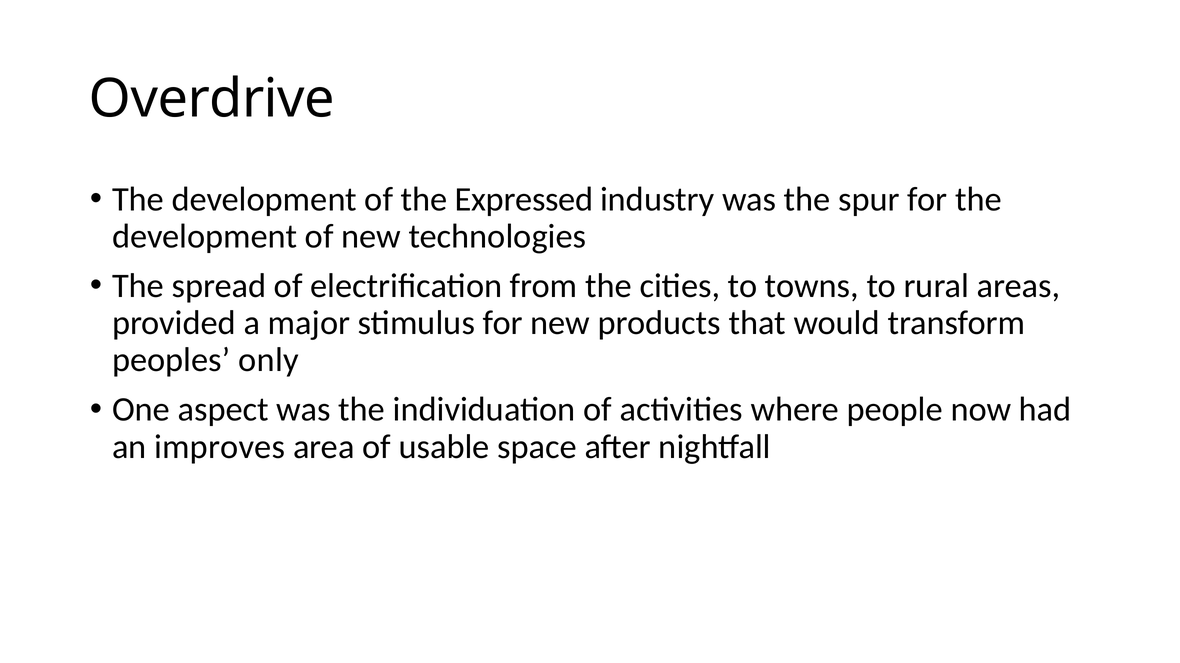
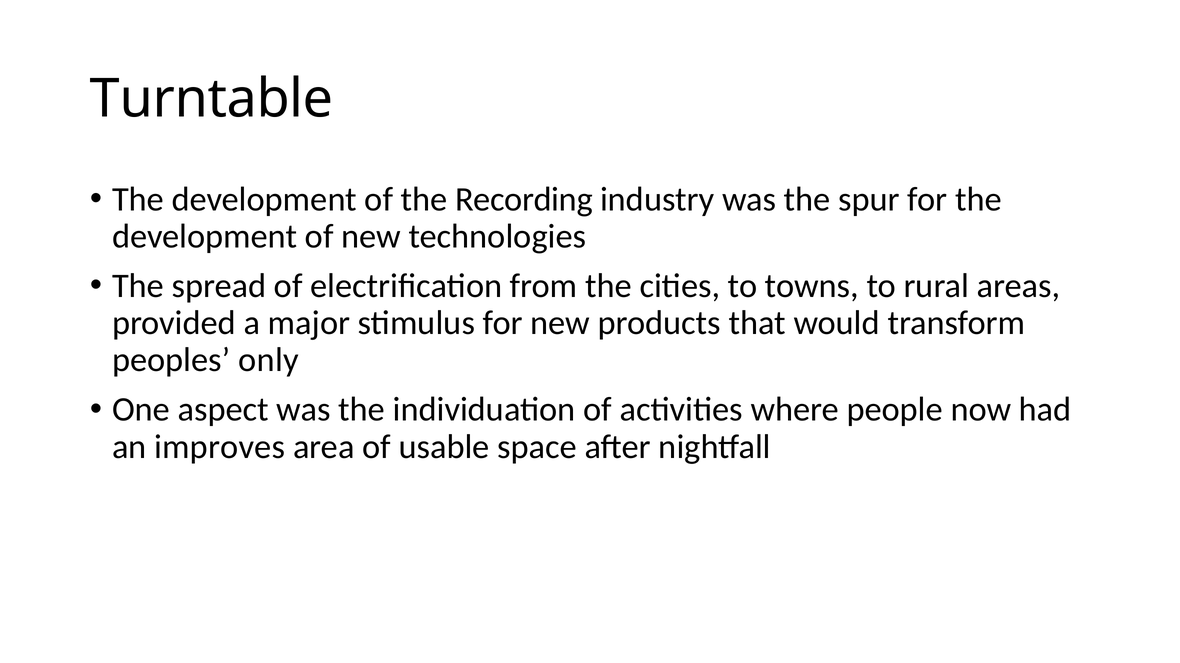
Overdrive: Overdrive -> Turntable (212, 99)
Expressed: Expressed -> Recording (524, 200)
